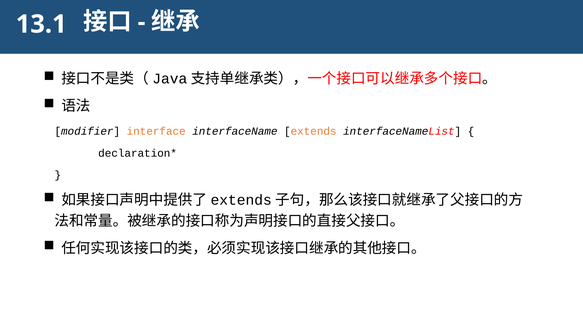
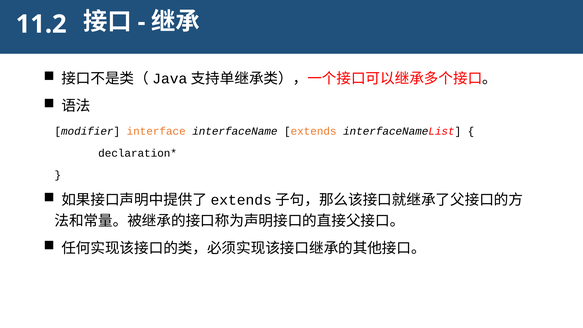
13.1: 13.1 -> 11.2 (41, 24)
